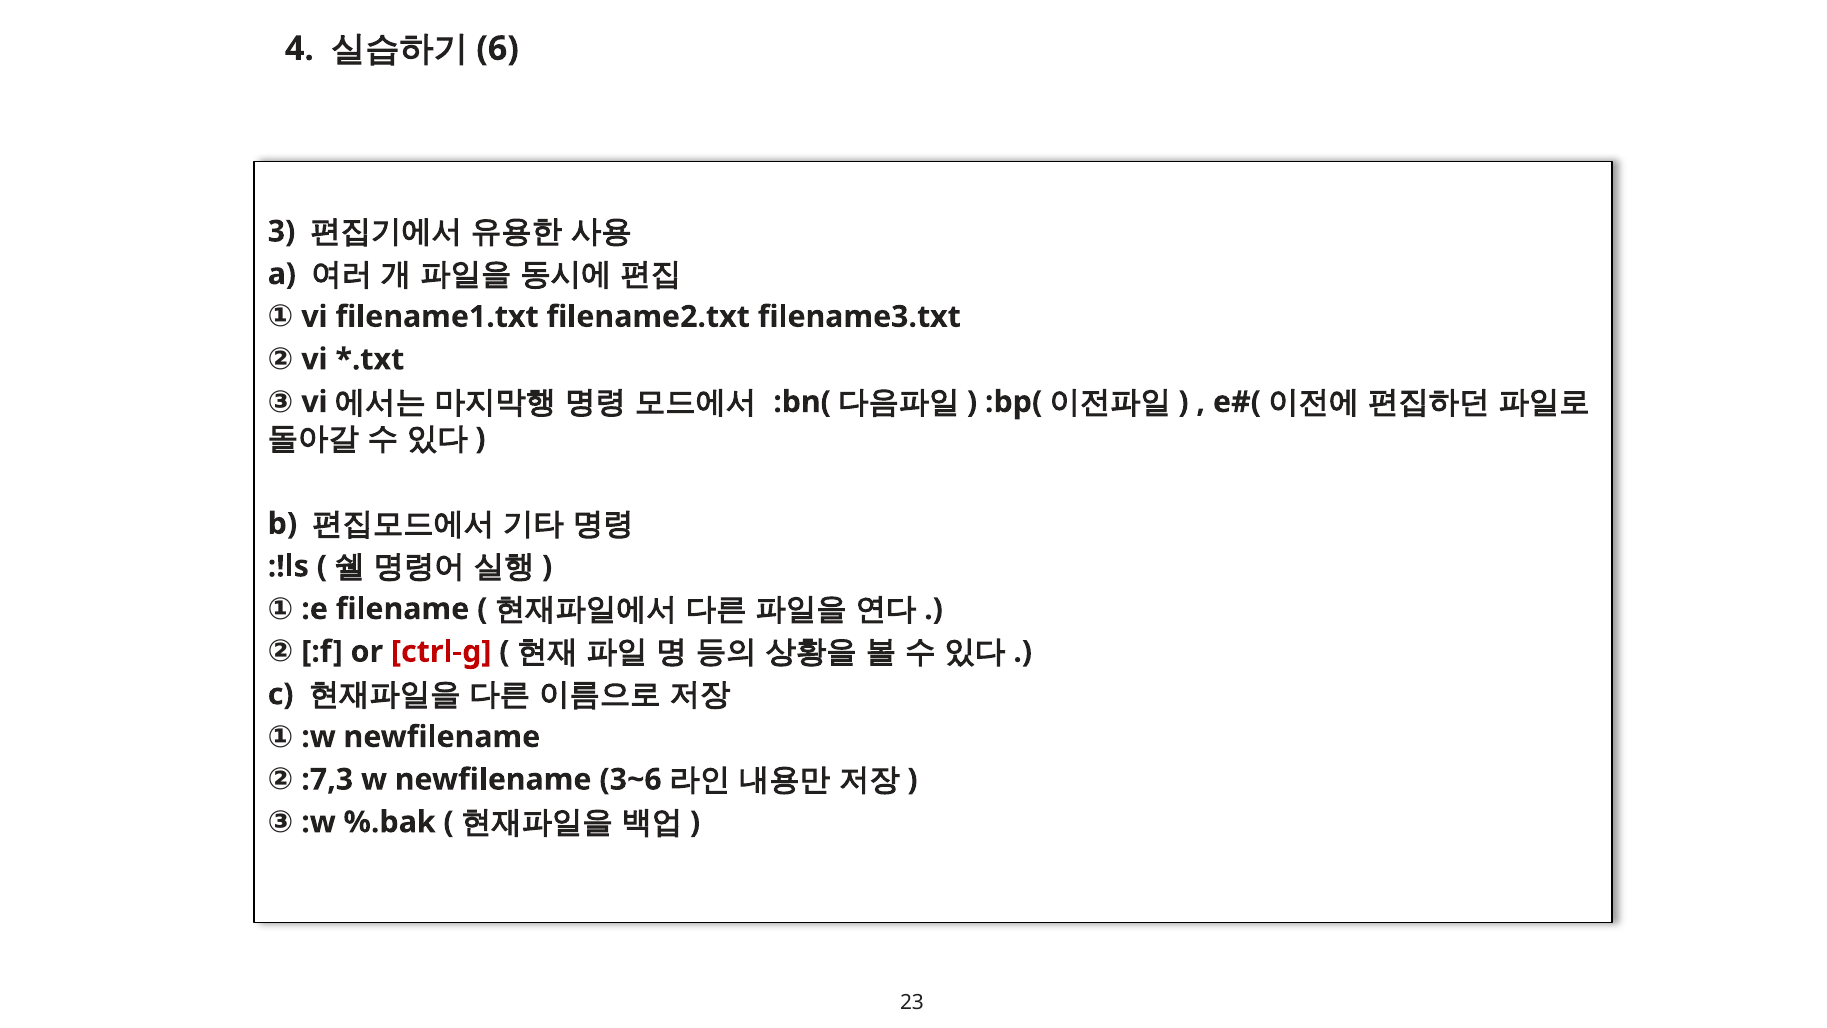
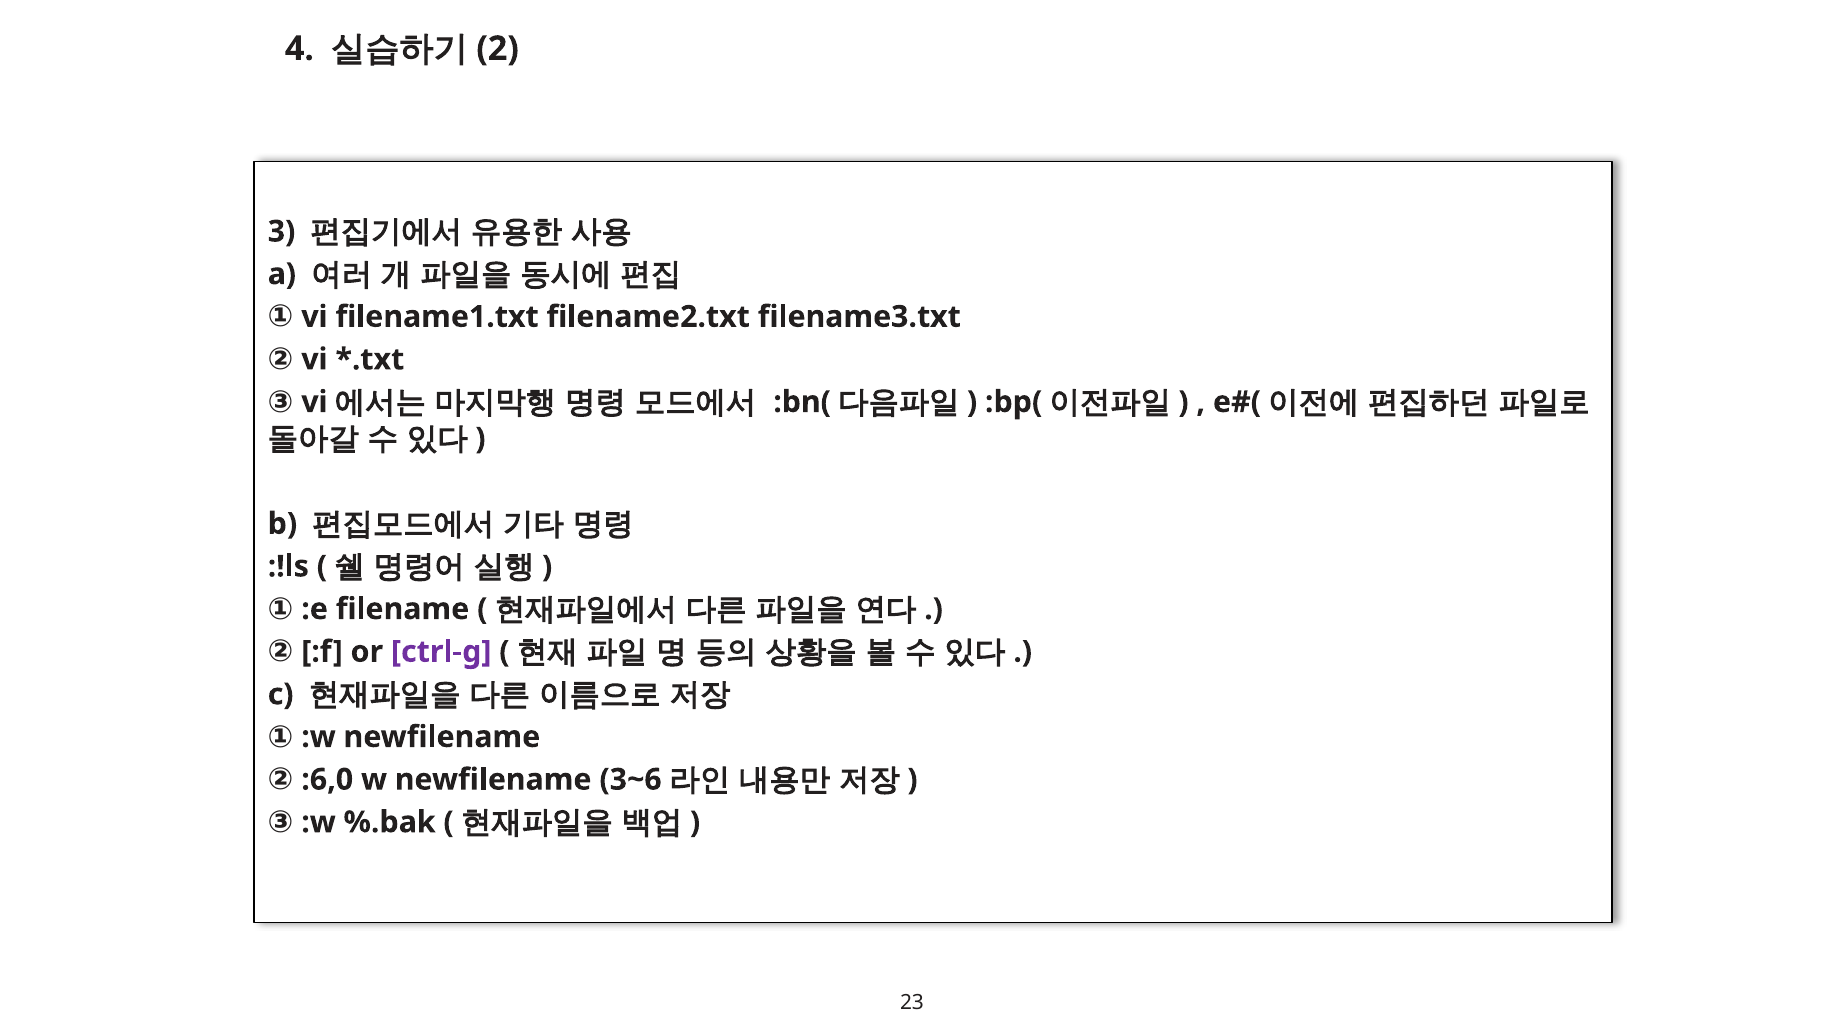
6: 6 -> 2 (498, 49)
ctrl-g colour: red -> purple (441, 652)
:7,3: :7,3 -> :6,0 (327, 779)
